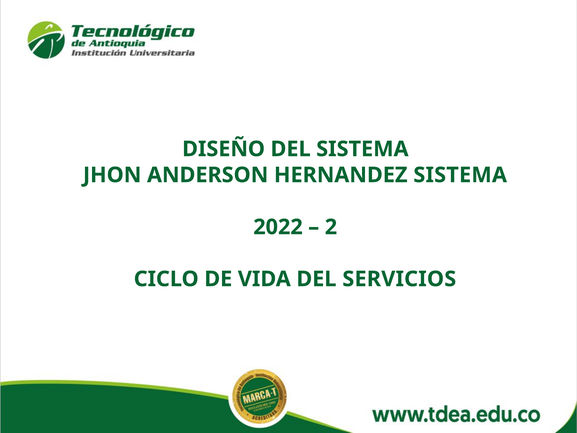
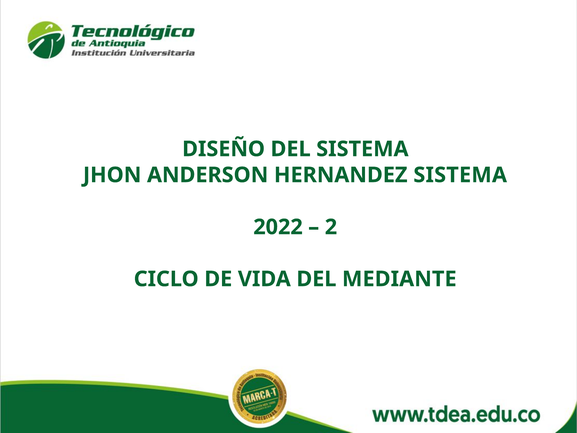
SERVICIOS: SERVICIOS -> MEDIANTE (399, 279)
